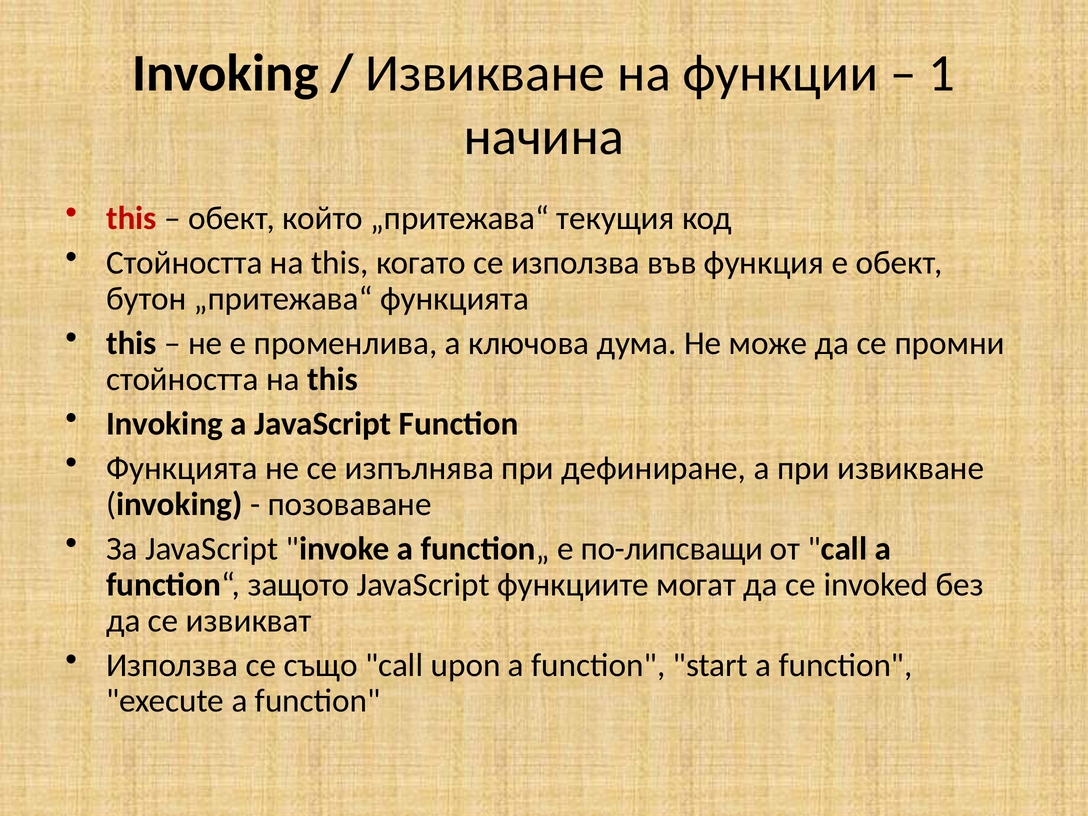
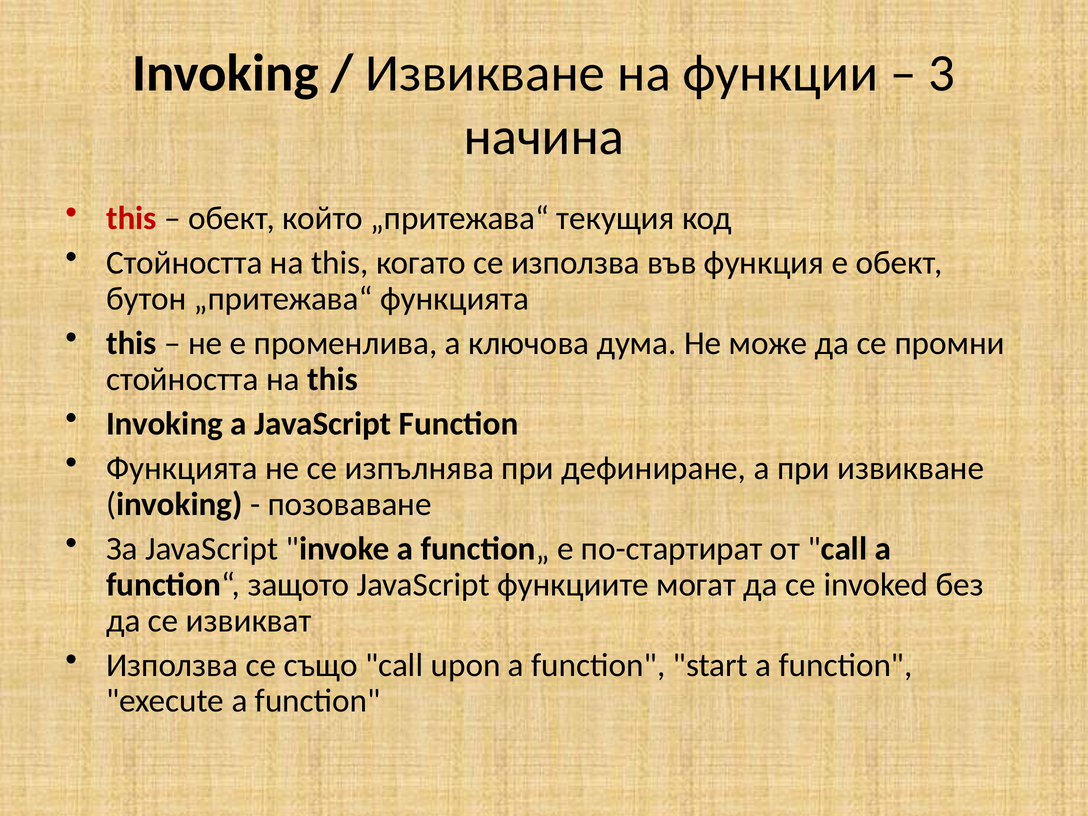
1: 1 -> 3 (942, 74)
по-липсващи: по-липсващи -> по-стартират (672, 549)
